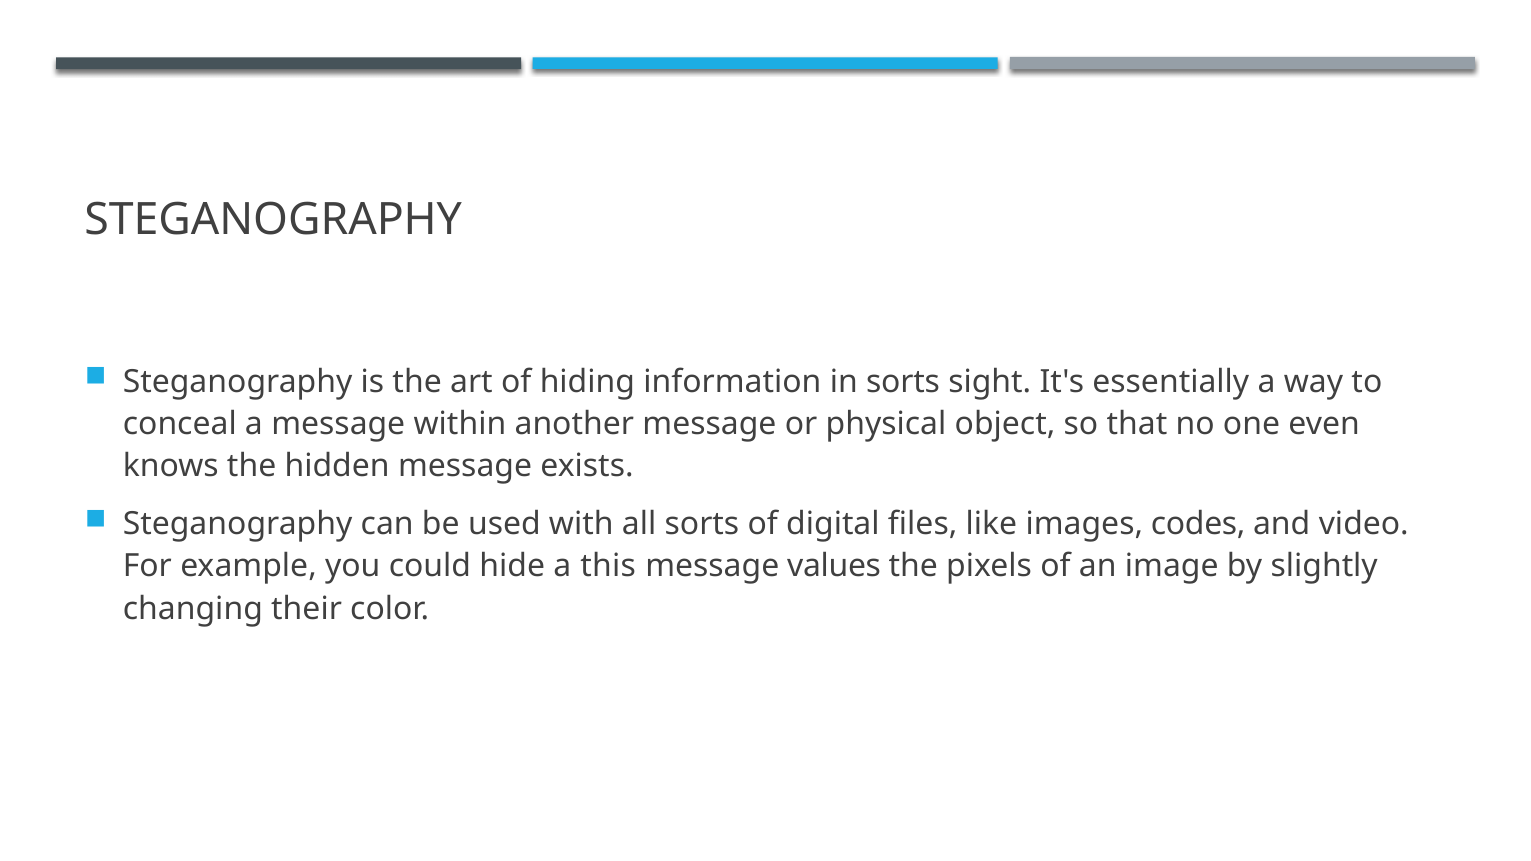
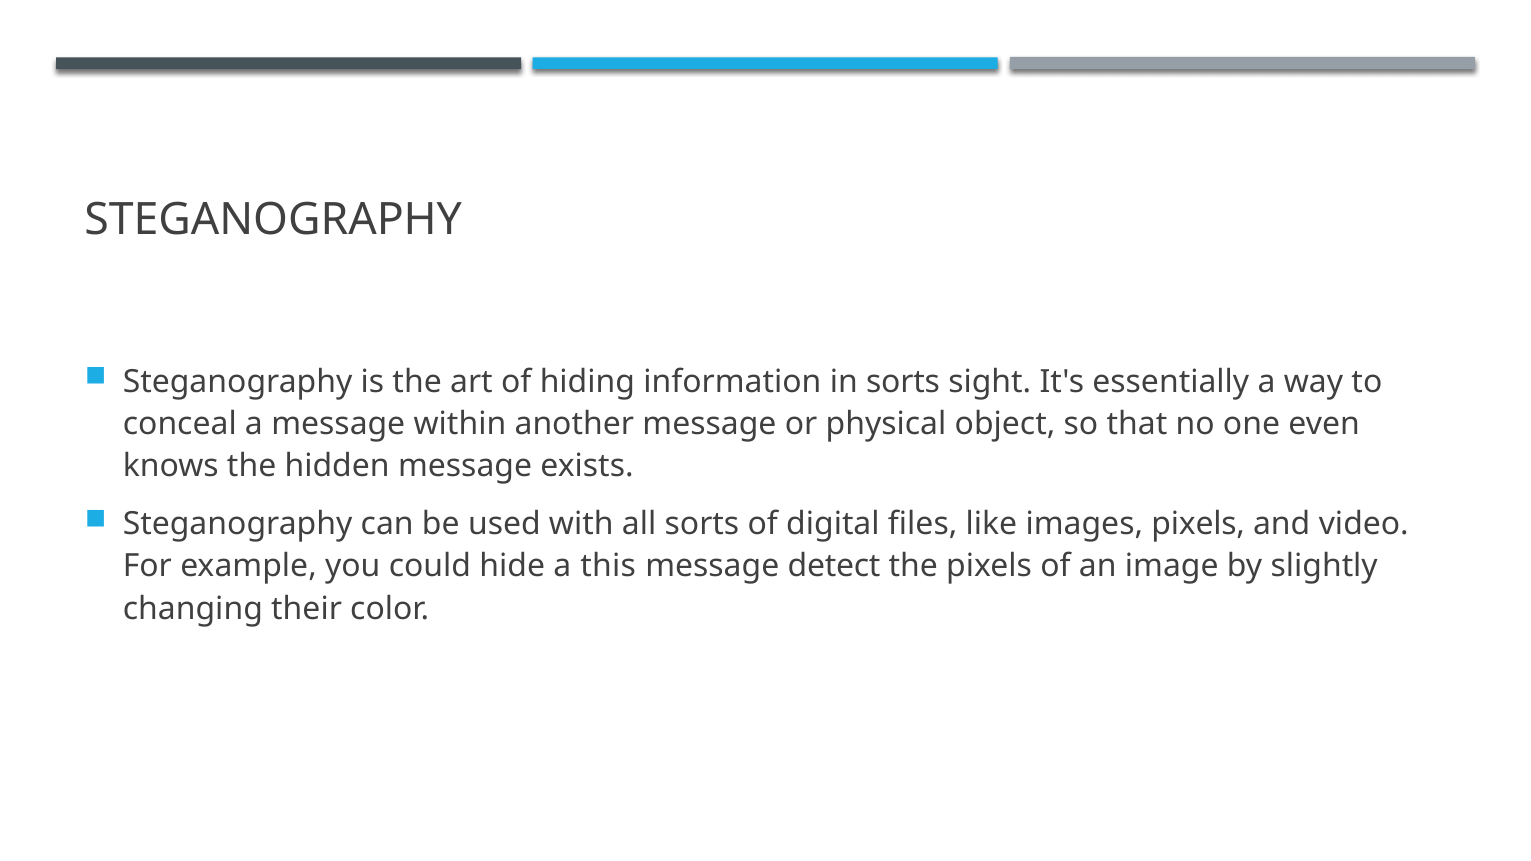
images codes: codes -> pixels (1198, 524)
values: values -> detect (834, 567)
